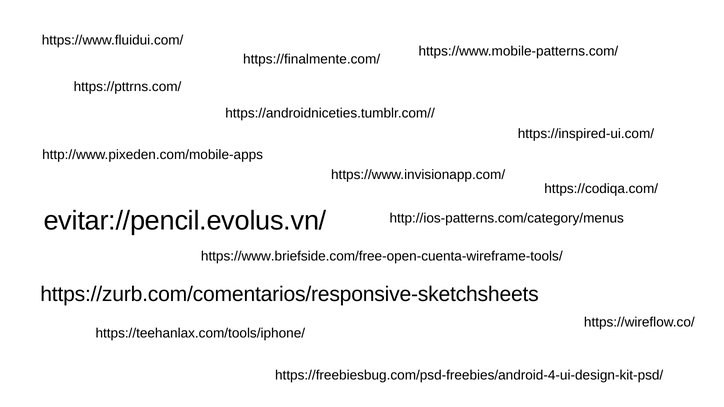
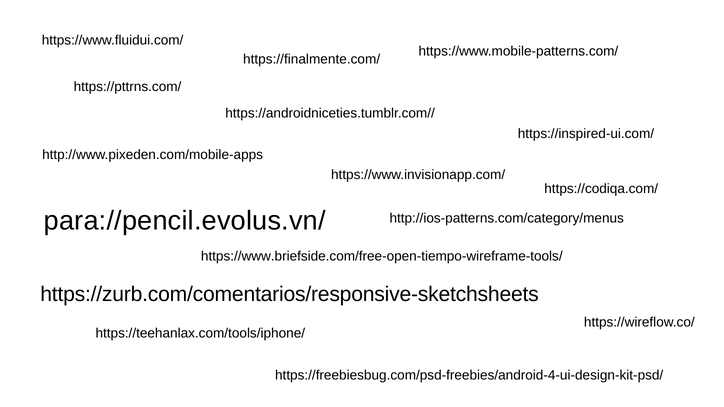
evitar://pencil.evolus.vn/: evitar://pencil.evolus.vn/ -> para://pencil.evolus.vn/ (185, 221)
https://www.briefside.com/free-open-cuenta-wireframe-tools/: https://www.briefside.com/free-open-cuenta-wireframe-tools/ -> https://www.briefside.com/free-open-tiempo-wireframe-tools/ (382, 257)
